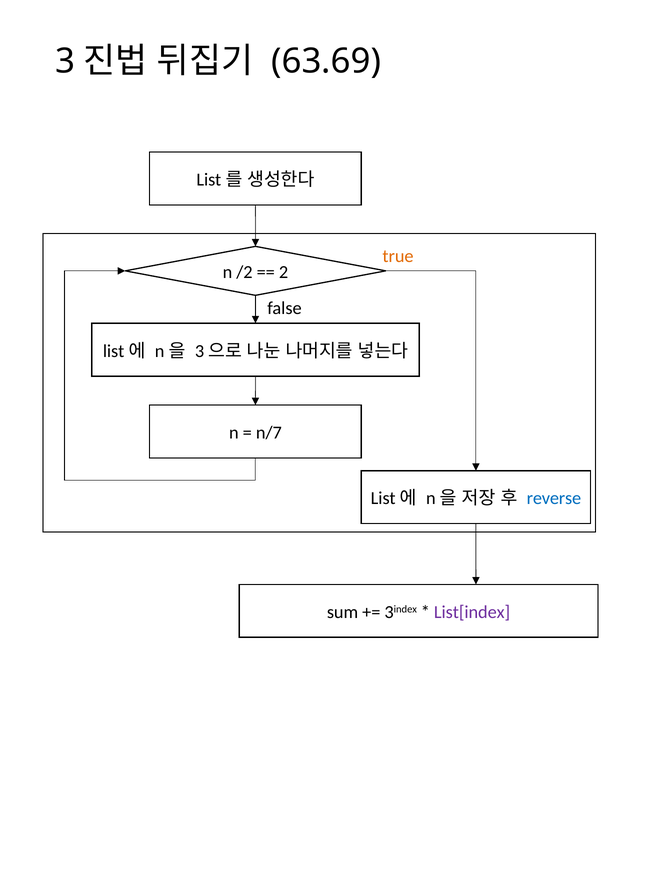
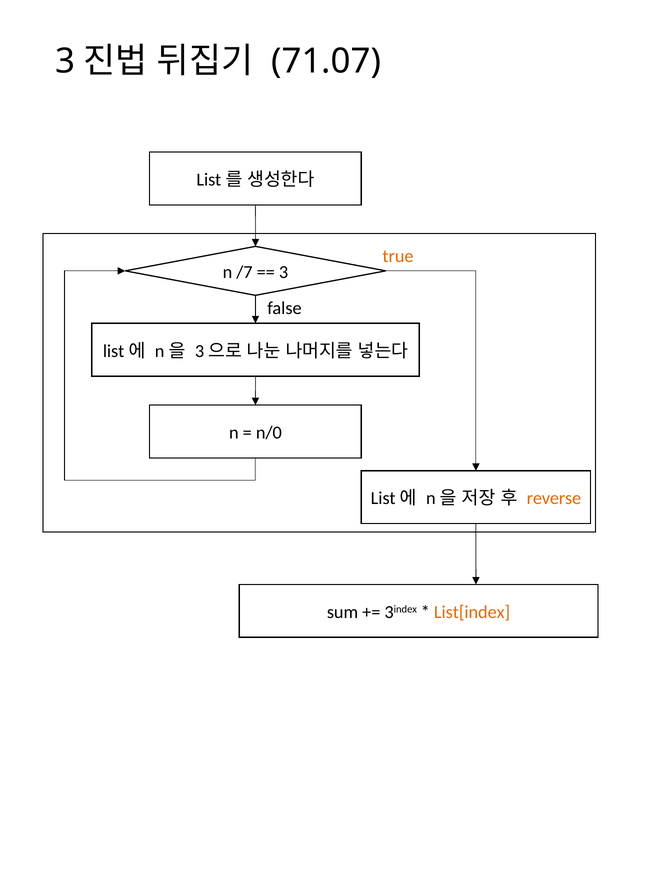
63.69: 63.69 -> 71.07 (326, 61)
/2: /2 -> /7 (244, 272)
2: 2 -> 3 (284, 272)
n/7: n/7 -> n/0 (269, 433)
reverse colour: blue -> orange (554, 498)
List[index colour: purple -> orange (472, 612)
